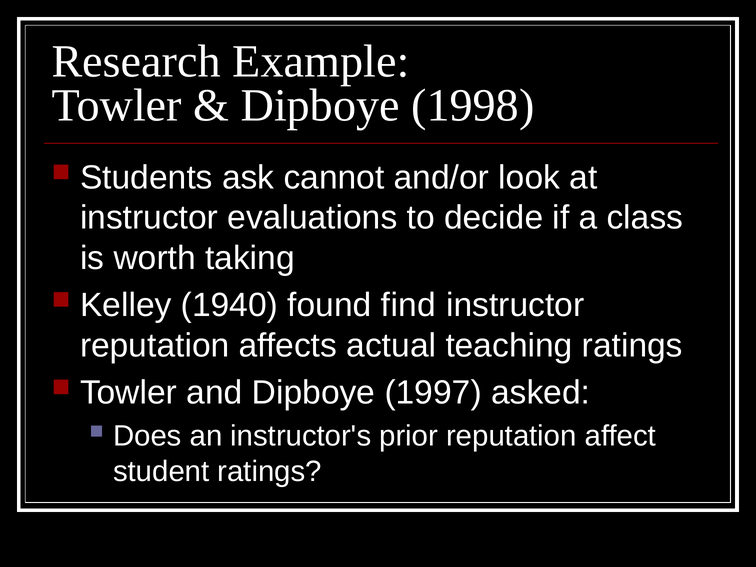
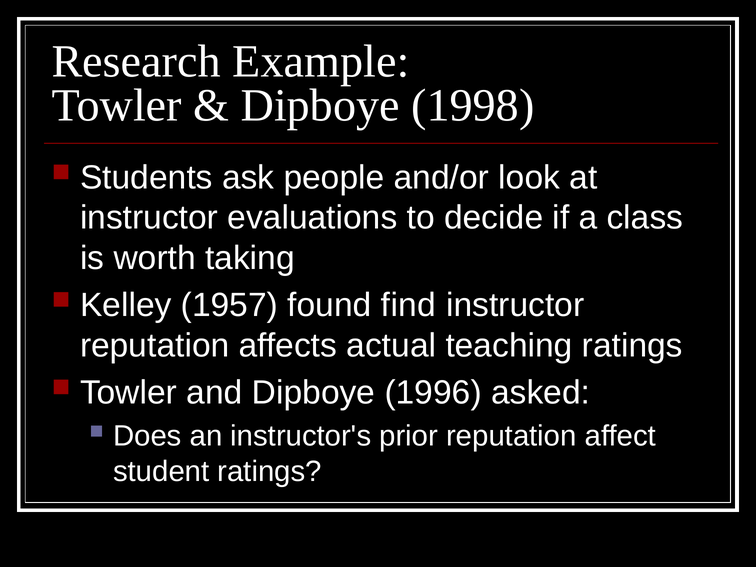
cannot: cannot -> people (334, 177)
1940: 1940 -> 1957 (229, 305)
1997: 1997 -> 1996 (433, 393)
